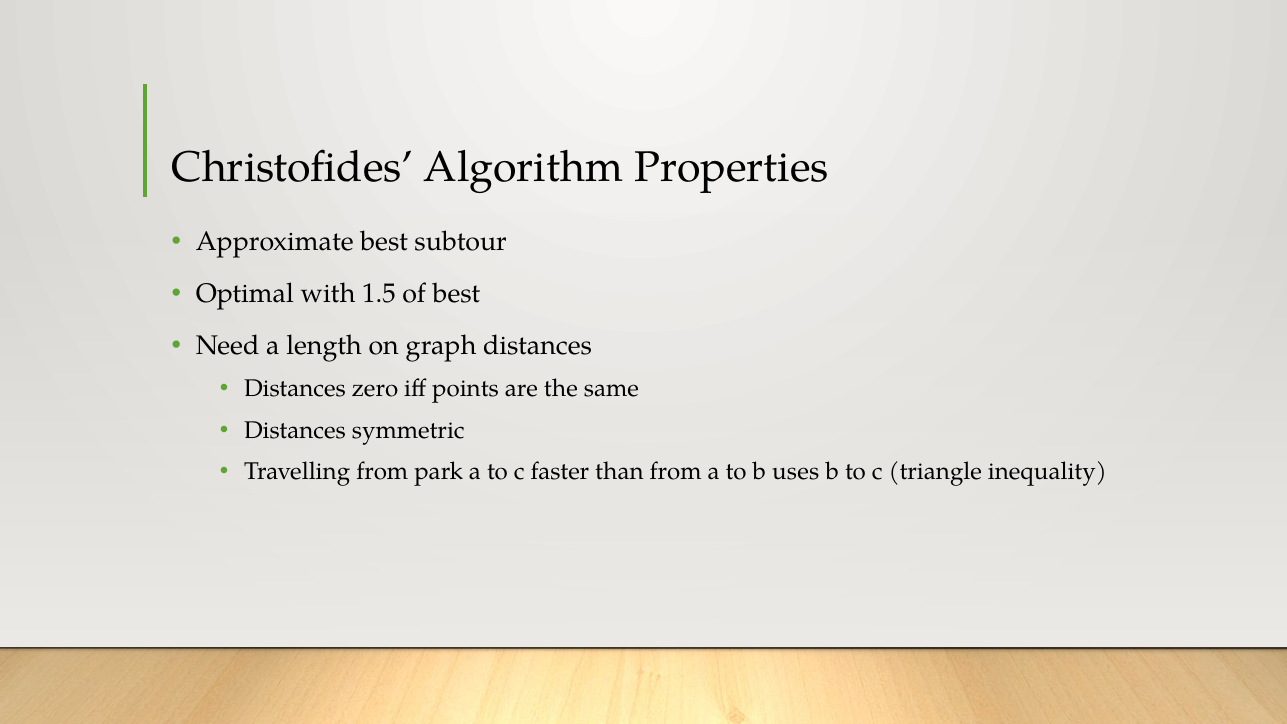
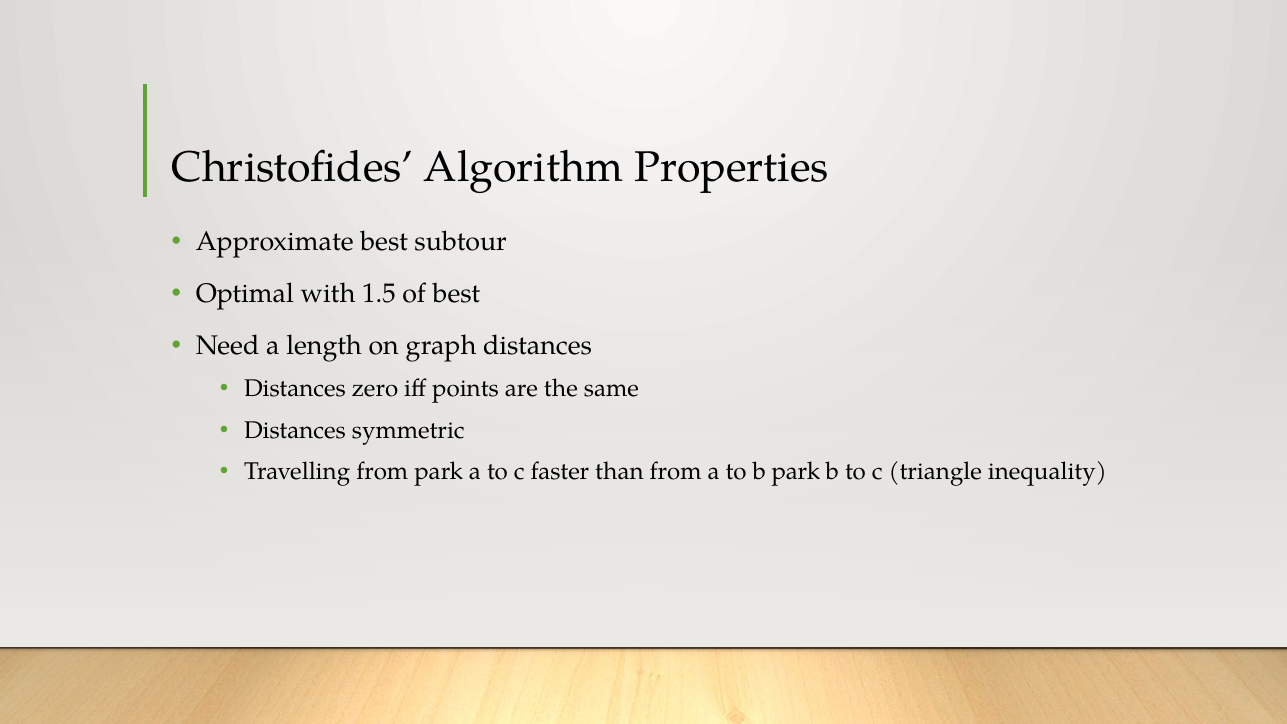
b uses: uses -> park (796, 472)
